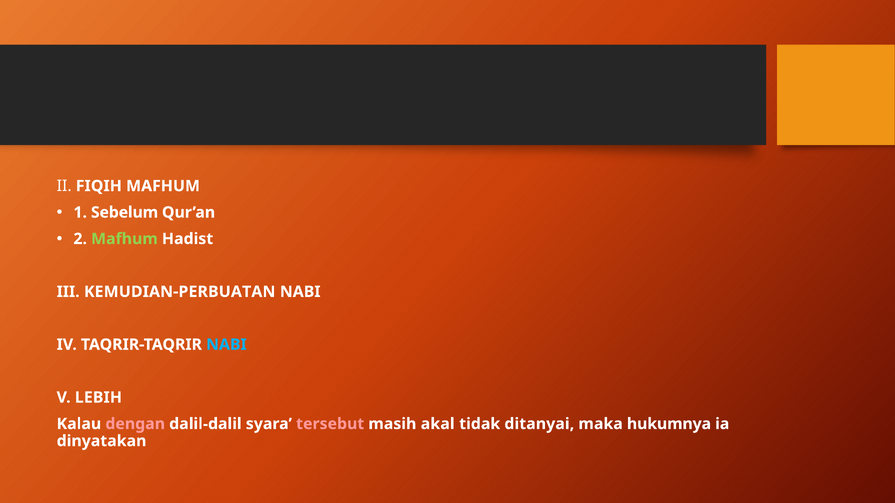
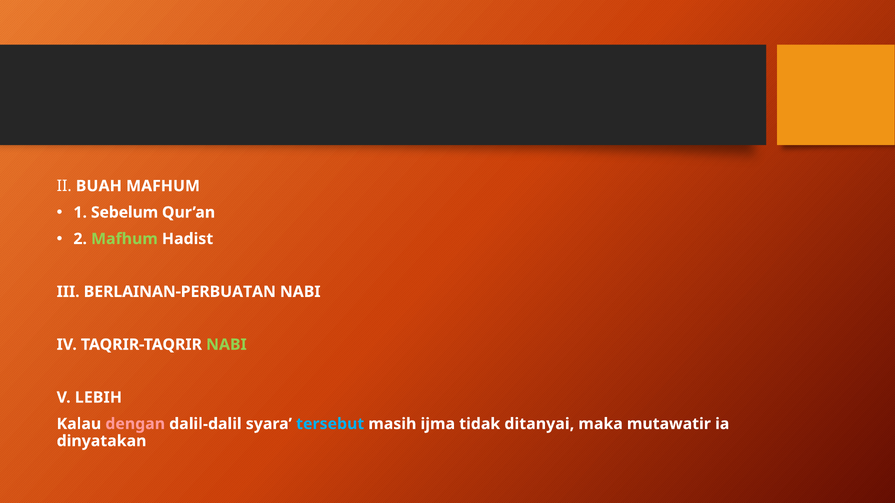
FIQIH: FIQIH -> BUAH (99, 186)
KEMUDIAN-PERBUATAN: KEMUDIAN-PERBUATAN -> BERLAINAN-PERBUATAN (180, 292)
NABI colour: light blue -> light green (226, 345)
tersebut colour: pink -> light blue (330, 424)
akal: akal -> ijma (438, 424)
hukumnya: hukumnya -> mutawatir (669, 424)
